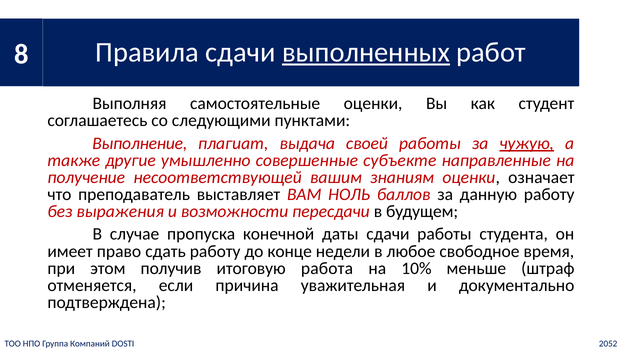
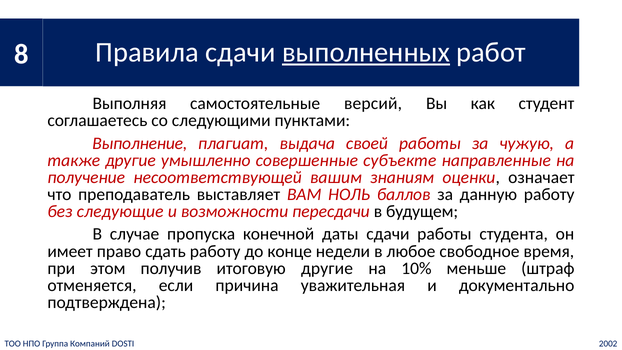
самостоятельные оценки: оценки -> версий (373, 103)
чужую underline: present -> none (527, 143)
выражения: выражения -> следующие (120, 211)
итоговую работа: работа -> другие (327, 268)
2052: 2052 -> 2002 (608, 344)
